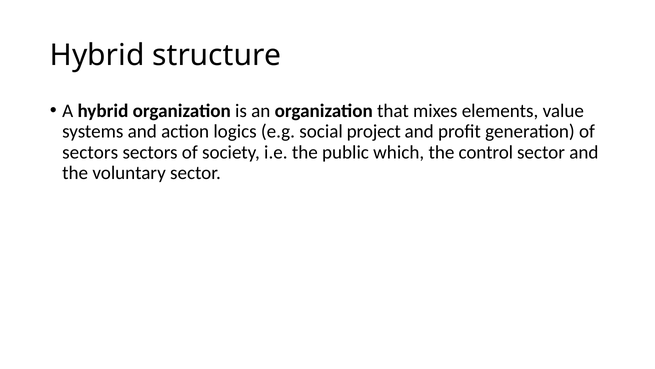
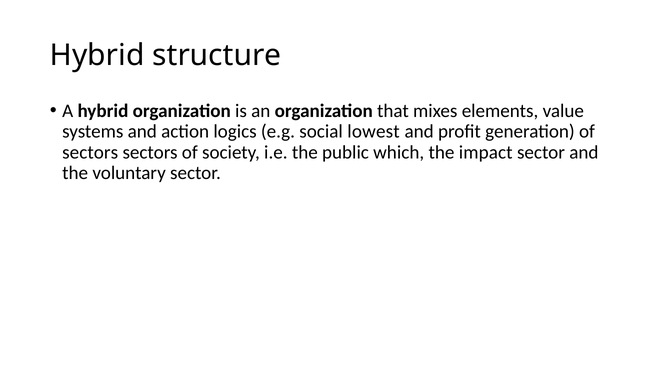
project: project -> lowest (374, 131)
control: control -> impact (486, 152)
